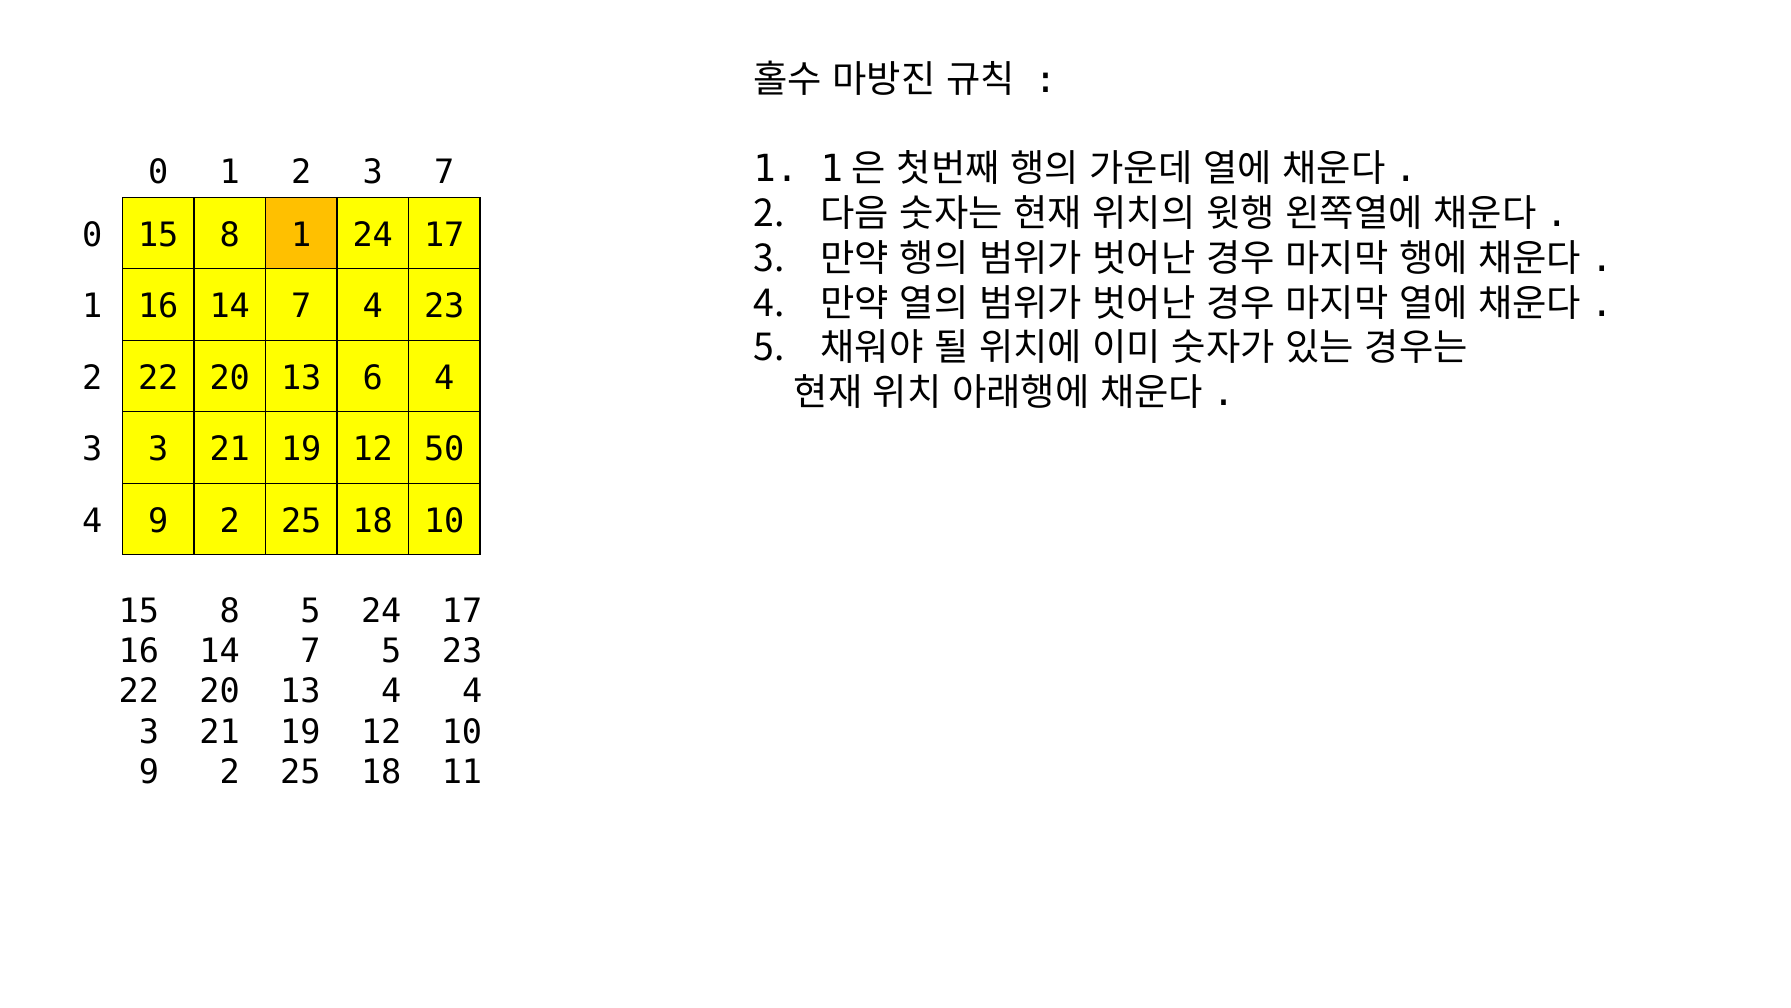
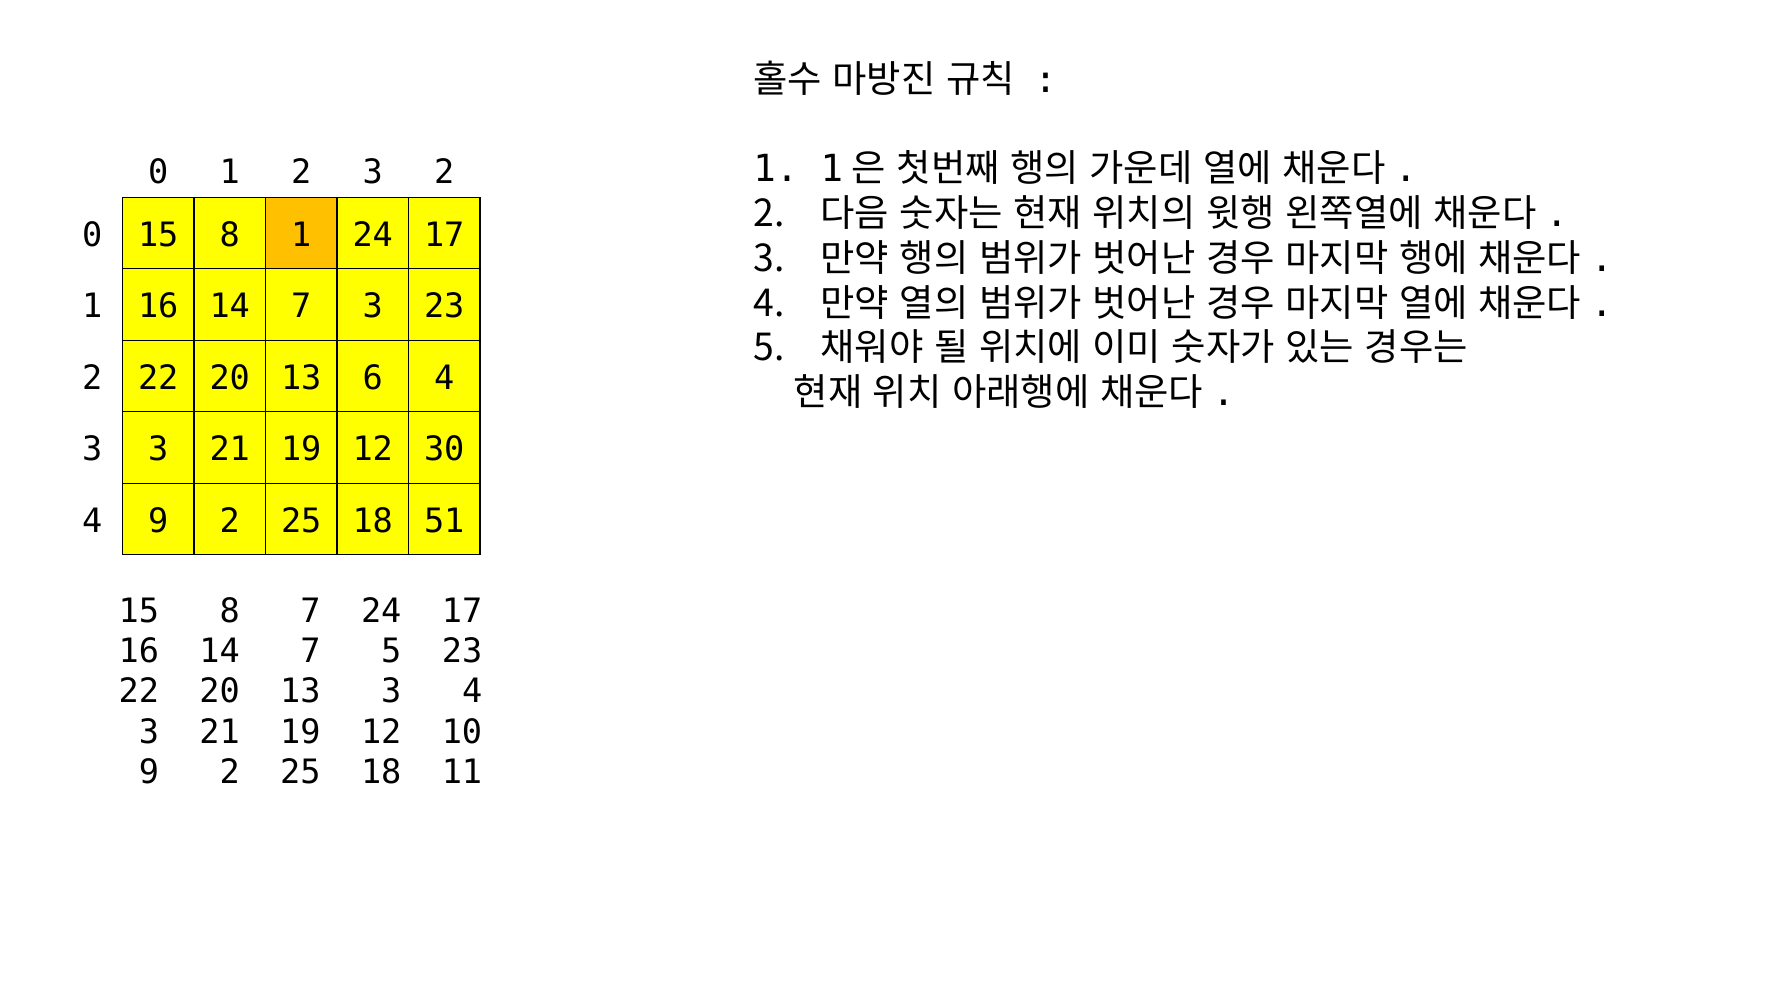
3 7: 7 -> 2 (444, 172)
7 4: 4 -> 3 (373, 307)
50: 50 -> 30 (444, 450)
18 10: 10 -> 51 (444, 521)
8 5: 5 -> 7 (310, 611)
13 4: 4 -> 3 (391, 691)
